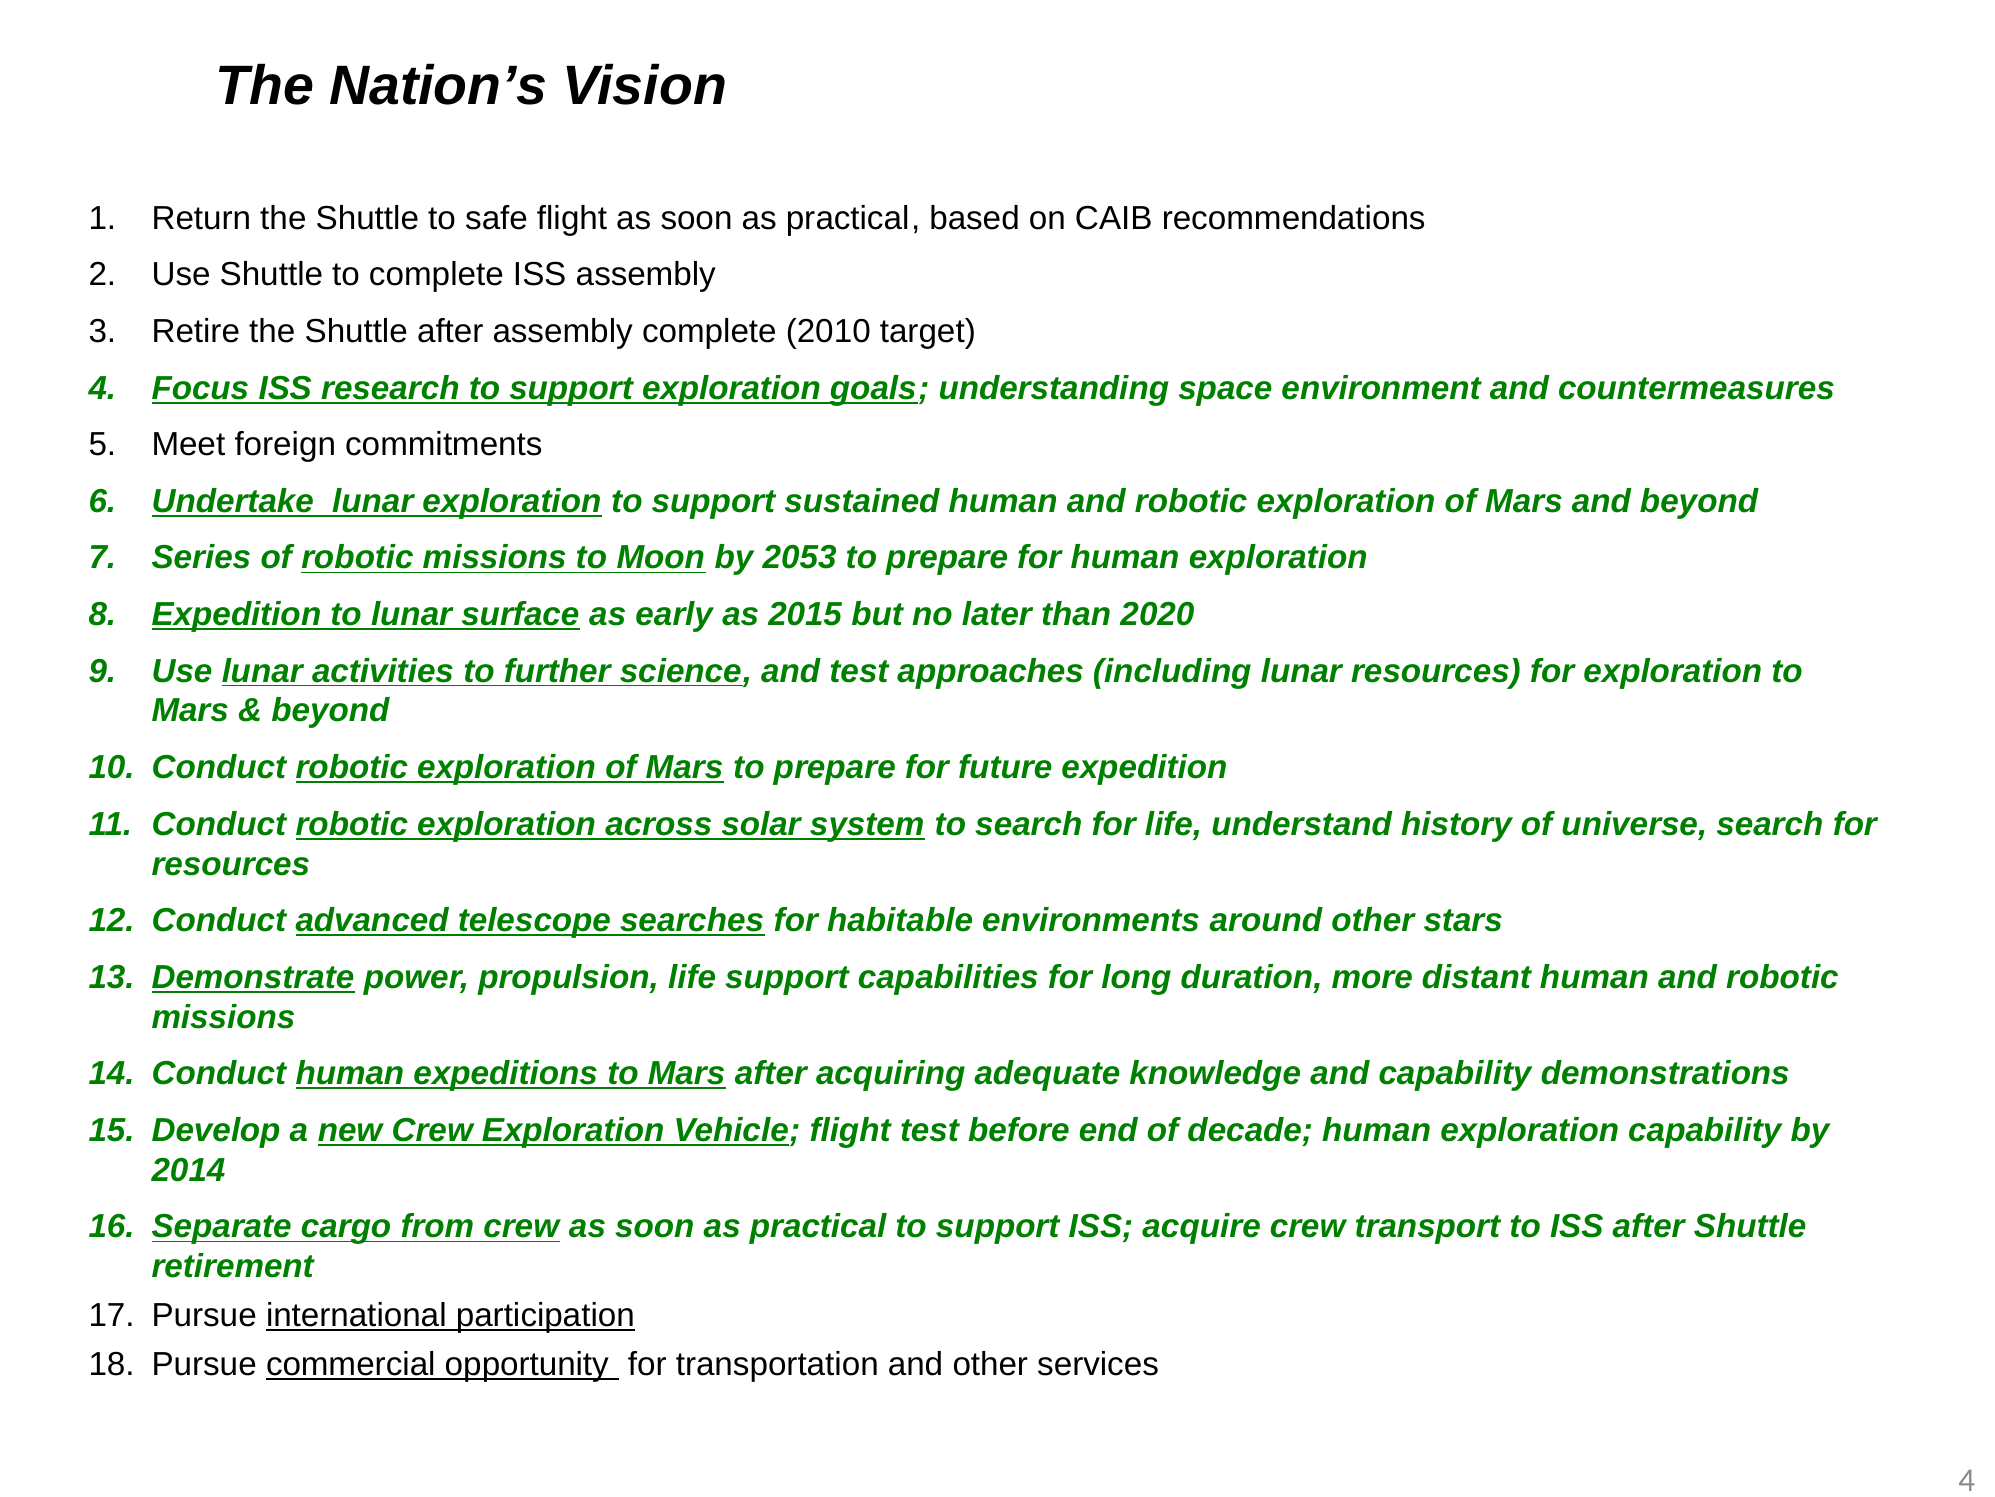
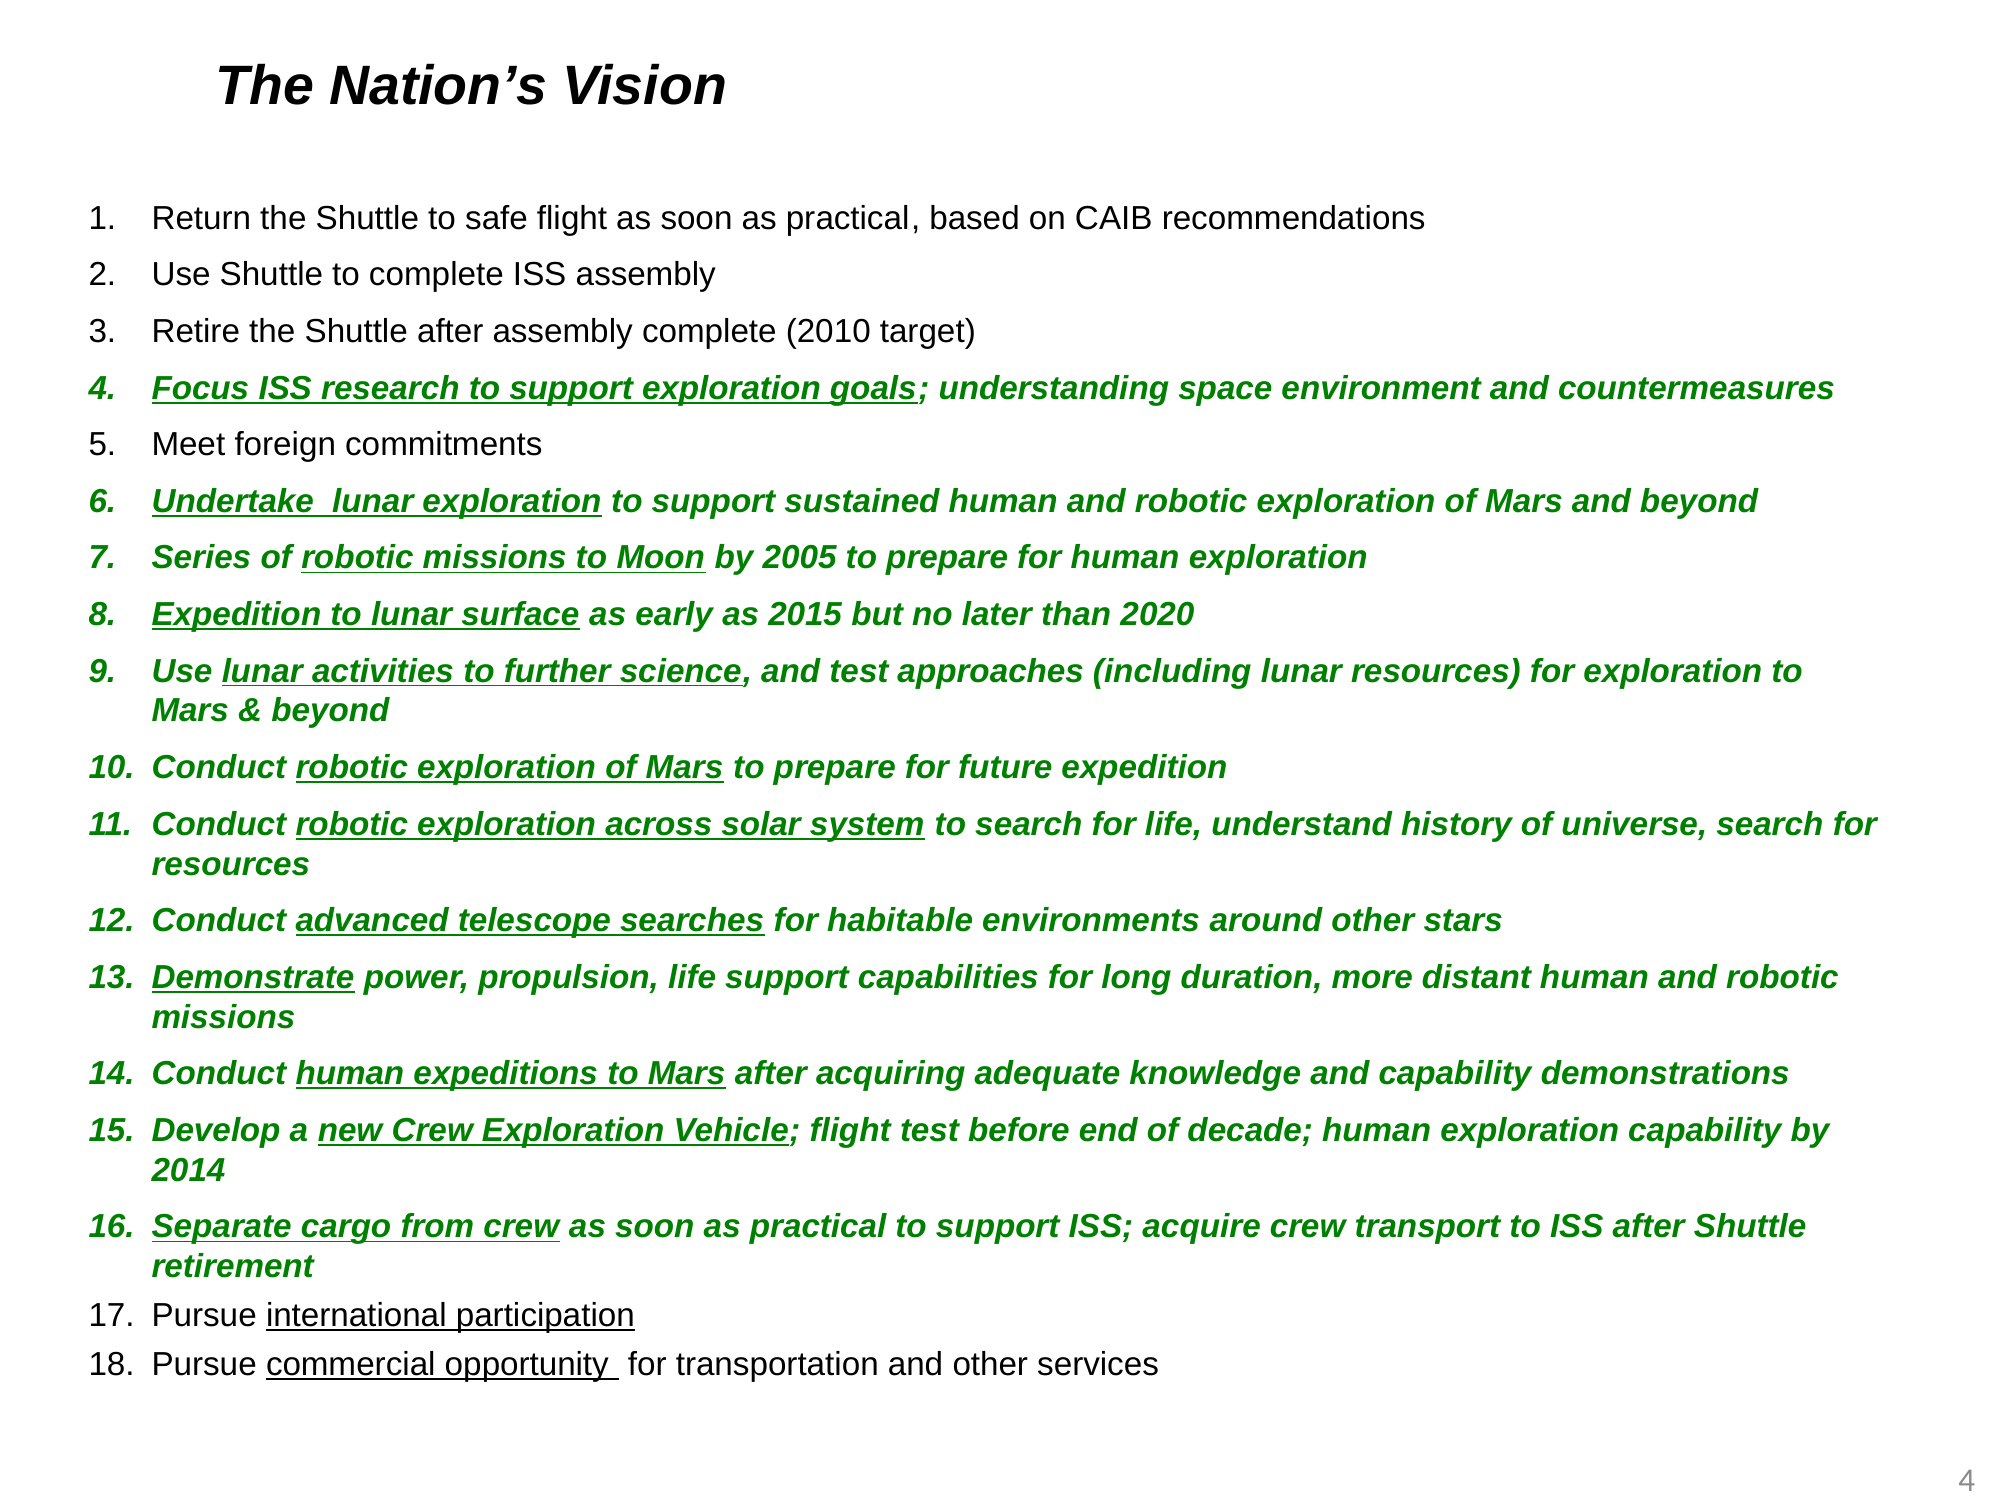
2053: 2053 -> 2005 (800, 558)
